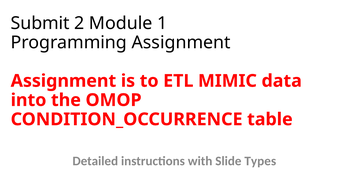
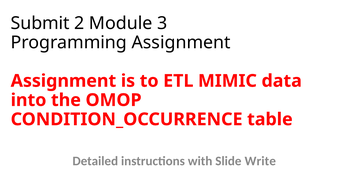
1: 1 -> 3 (162, 23)
Types: Types -> Write (260, 161)
